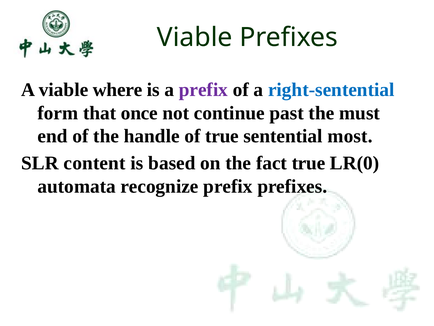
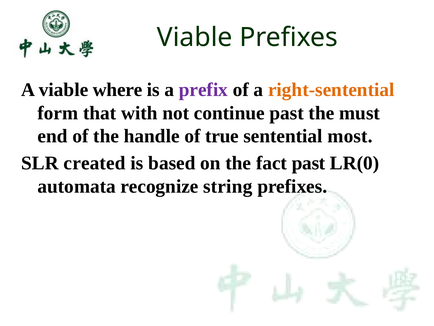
right-sentential colour: blue -> orange (331, 90)
once: once -> with (139, 113)
content: content -> created (95, 163)
fact true: true -> past (309, 163)
recognize prefix: prefix -> string (228, 186)
